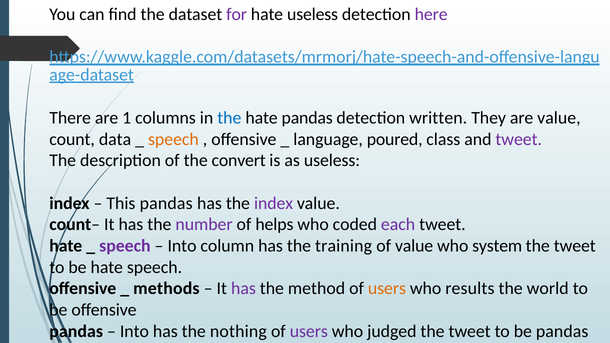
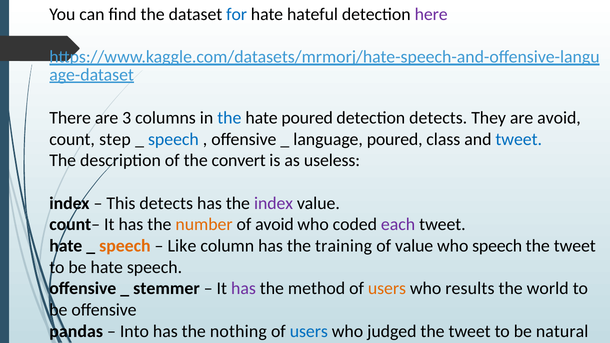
for colour: purple -> blue (237, 14)
hate useless: useless -> hateful (313, 14)
1: 1 -> 3 (127, 118)
hate pandas: pandas -> poured (307, 118)
detection written: written -> detects (438, 118)
are value: value -> avoid (559, 118)
data: data -> step (115, 139)
speech colour: orange -> blue (173, 139)
tweet colour: purple -> blue (519, 139)
This pandas: pandas -> detects (166, 203)
number colour: purple -> orange (204, 225)
of helps: helps -> avoid (274, 225)
speech colour: purple -> orange (125, 246)
Into: Into -> Like (182, 246)
who system: system -> speech (497, 246)
methods: methods -> stemmer (166, 289)
users colour: purple -> blue (309, 331)
be pandas: pandas -> natural (562, 331)
